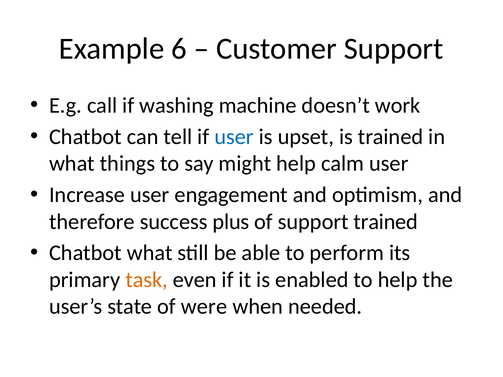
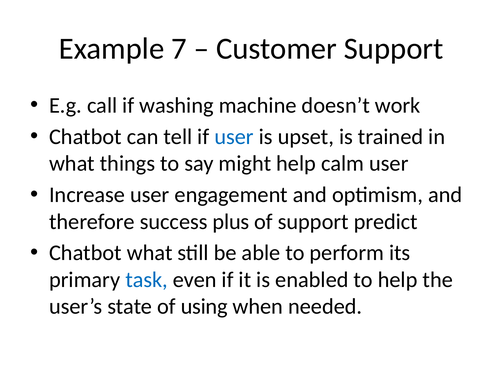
6: 6 -> 7 (179, 49)
support trained: trained -> predict (386, 222)
task colour: orange -> blue (147, 280)
were: were -> using (204, 307)
